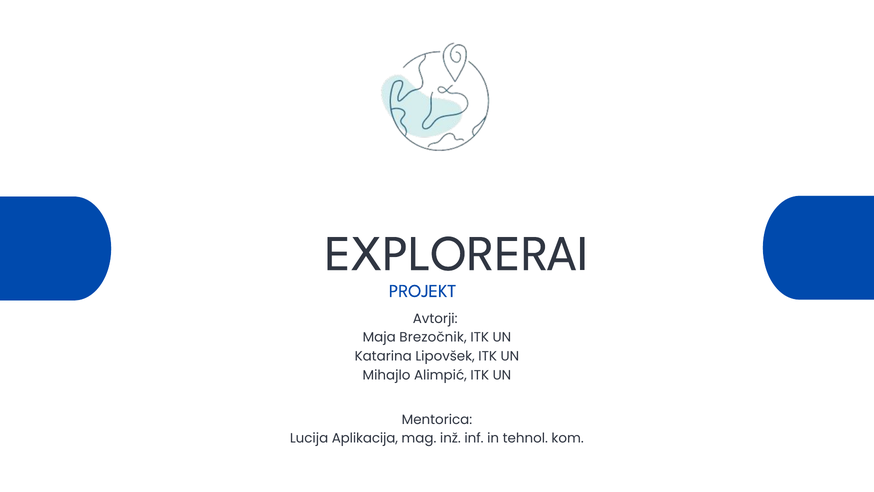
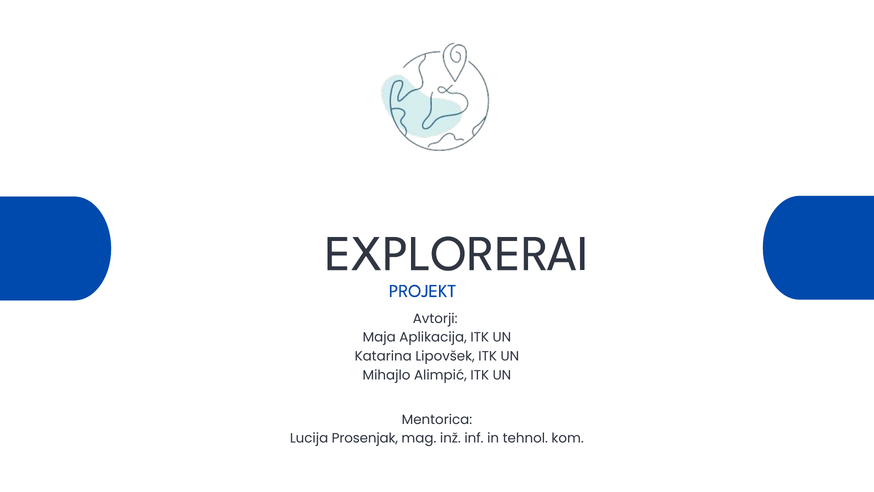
Brezočnik: Brezočnik -> Aplikacija (433, 337)
Aplikacija: Aplikacija -> Prosenjak (365, 438)
